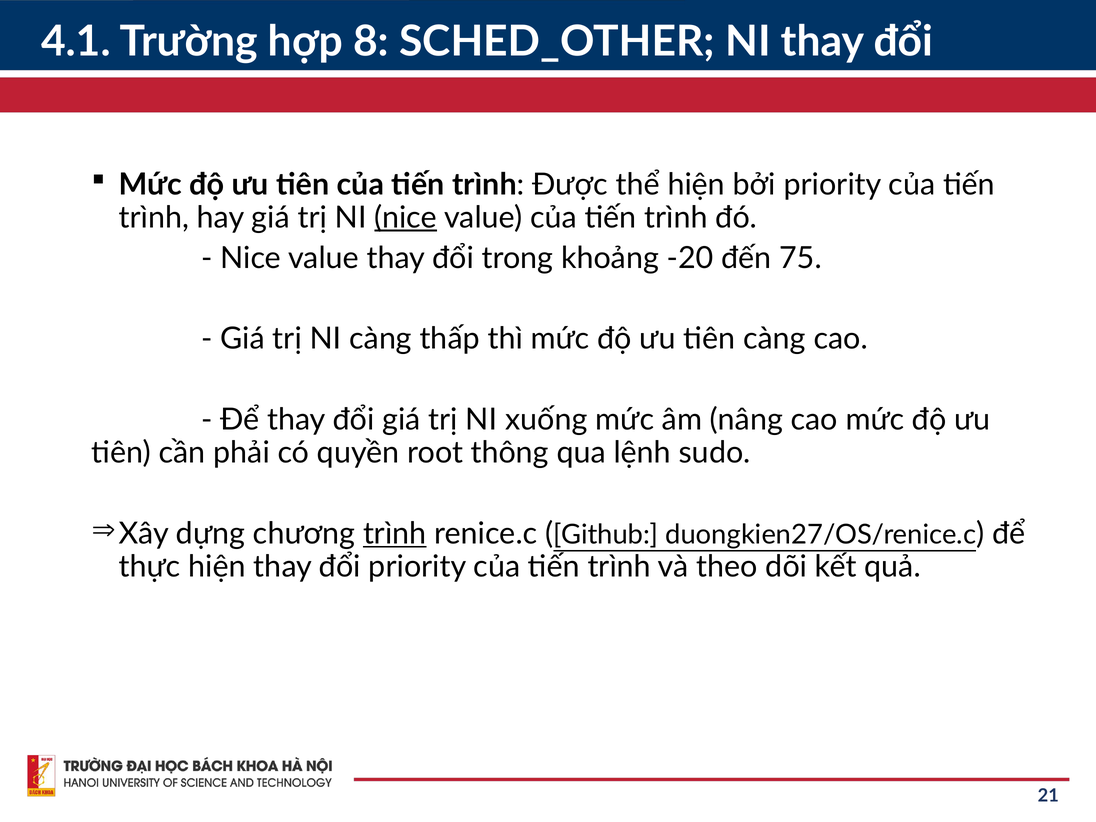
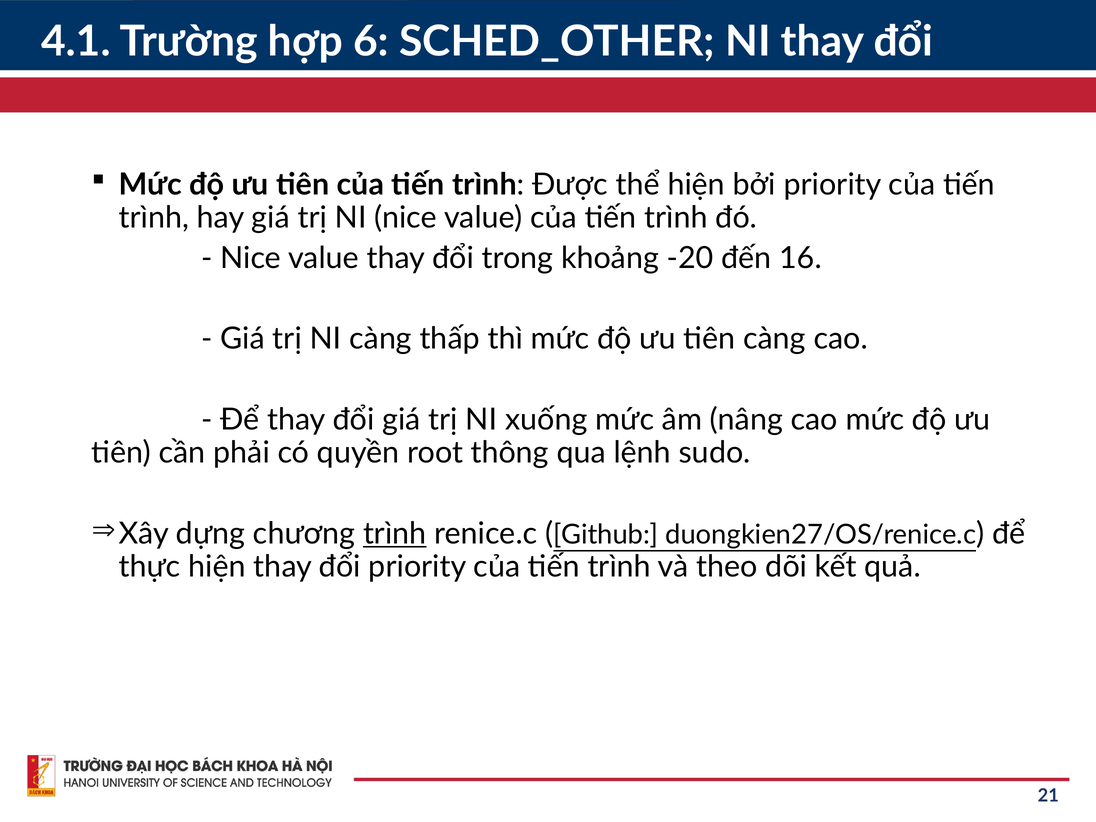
8: 8 -> 6 (371, 42)
nice underline: present -> none (406, 218)
75: 75 -> 16 (800, 258)
